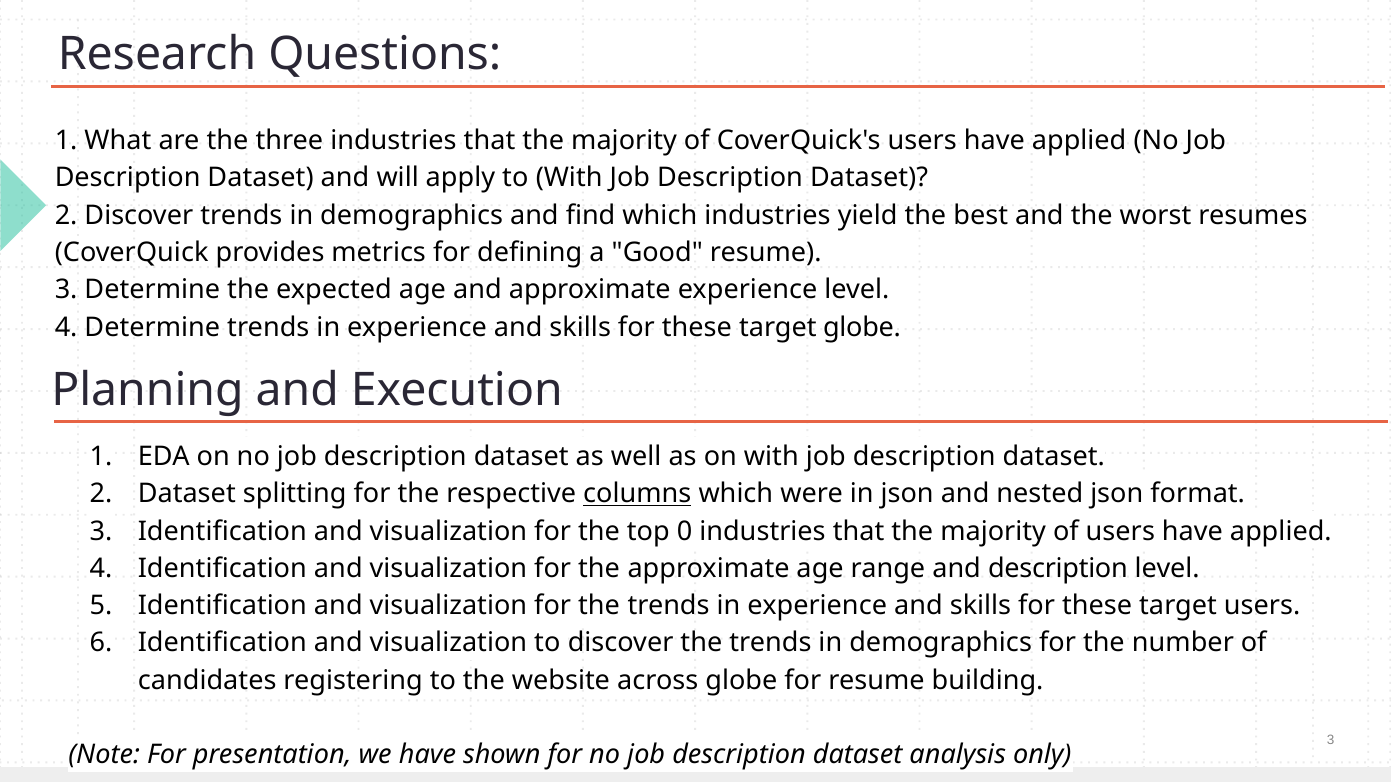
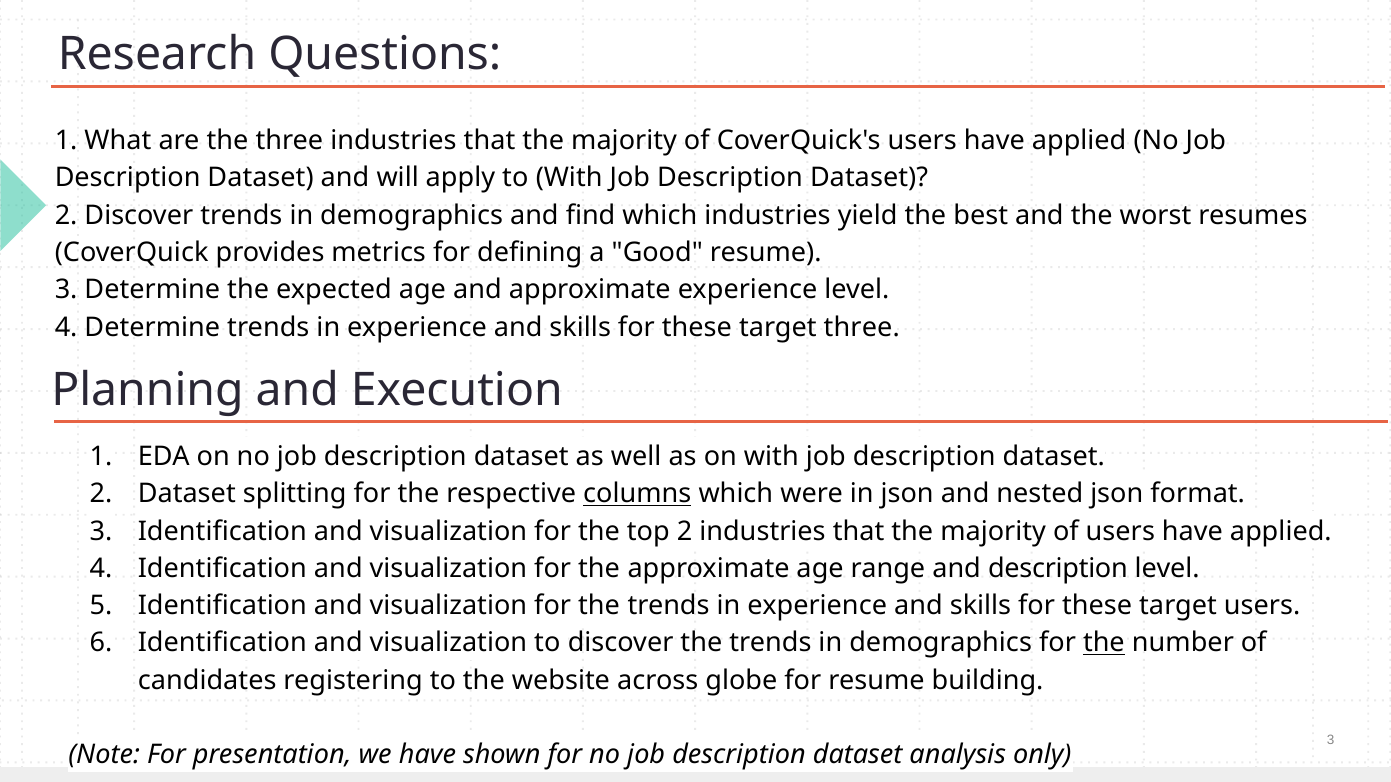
target globe: globe -> three (862, 327)
top 0: 0 -> 2 (685, 531)
the underline: none -> present (1104, 643)
